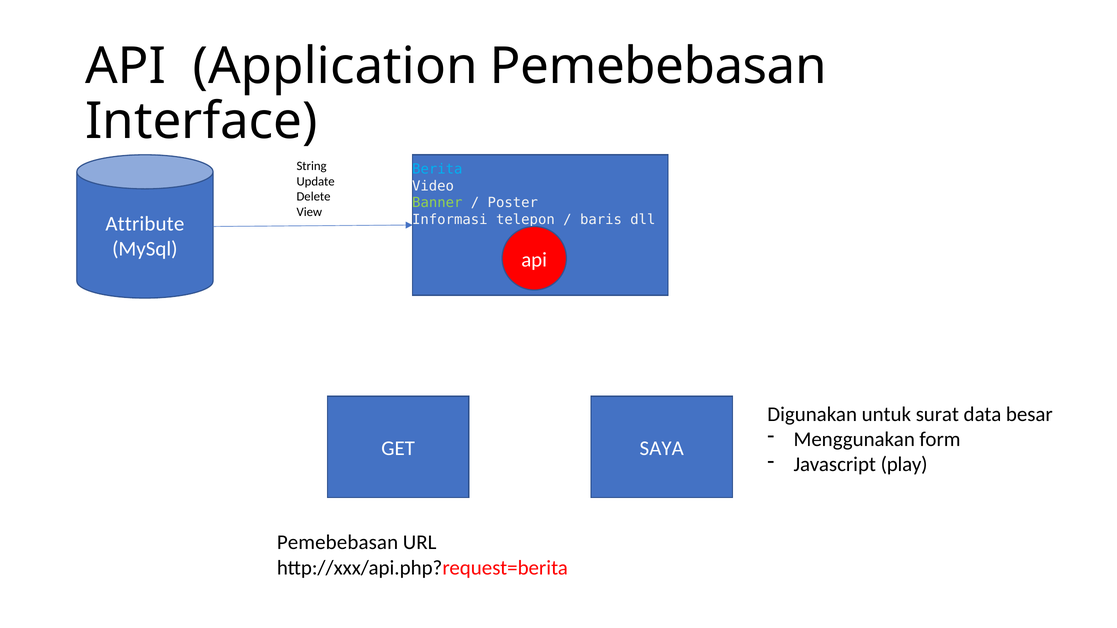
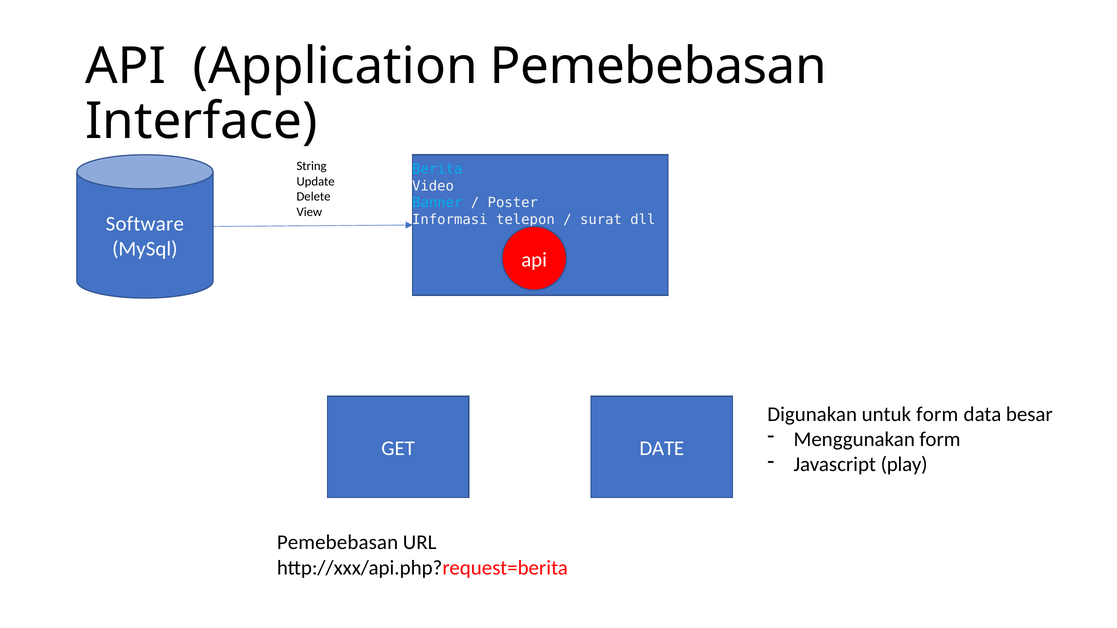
Banner colour: light green -> light blue (437, 203)
baris: baris -> surat (601, 220)
Attribute: Attribute -> Software (145, 224)
untuk surat: surat -> form (937, 414)
SAYA: SAYA -> DATE (662, 449)
